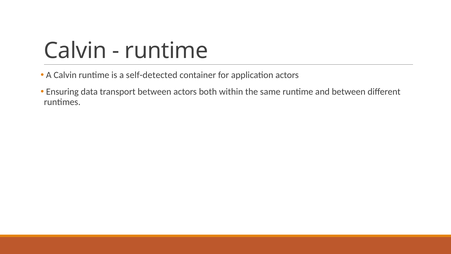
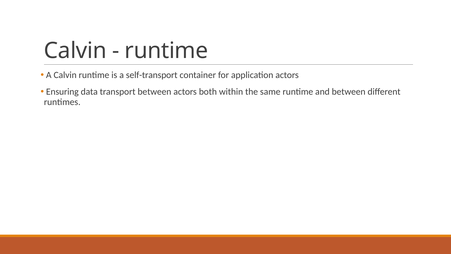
self-detected: self-detected -> self-transport (152, 75)
